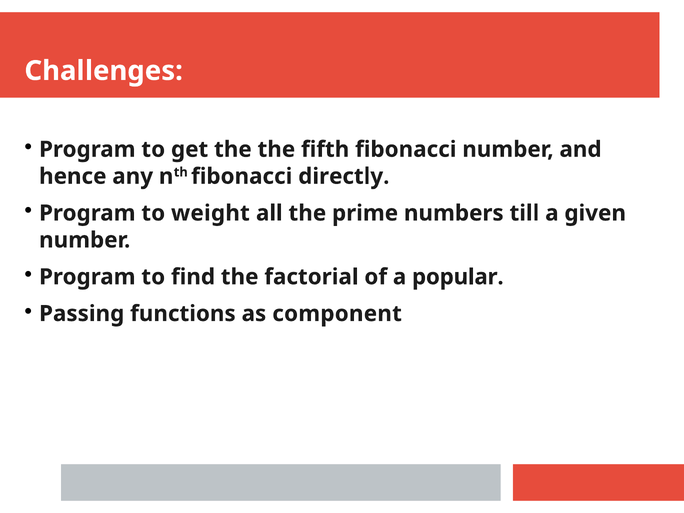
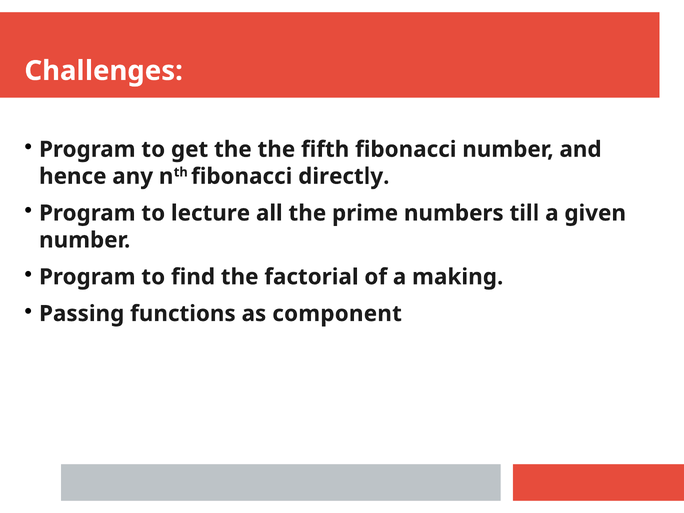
weight: weight -> lecture (211, 213)
popular: popular -> making (458, 277)
